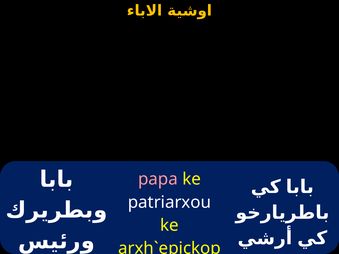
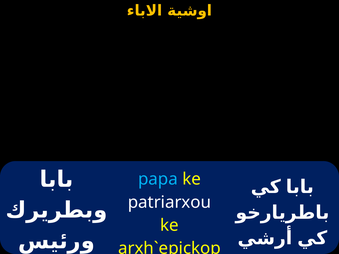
papa colour: pink -> light blue (158, 179)
